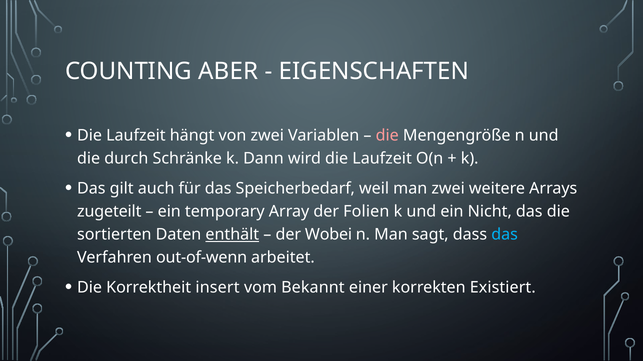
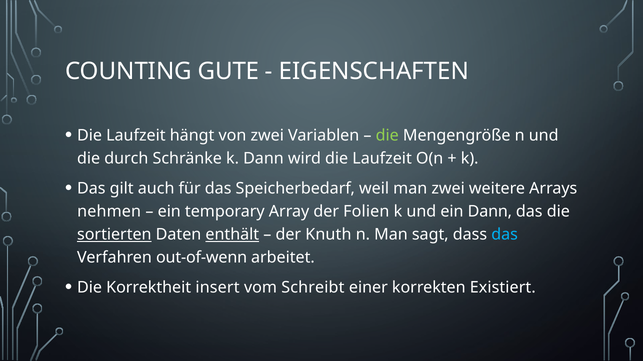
ABER: ABER -> GUTE (229, 71)
die colour: pink -> light green (387, 136)
zugeteilt: zugeteilt -> nehmen (109, 212)
ein Nicht: Nicht -> Dann (490, 212)
sortierten underline: none -> present (114, 235)
Wobei: Wobei -> Knuth (328, 235)
Bekannt: Bekannt -> Schreibt (313, 288)
